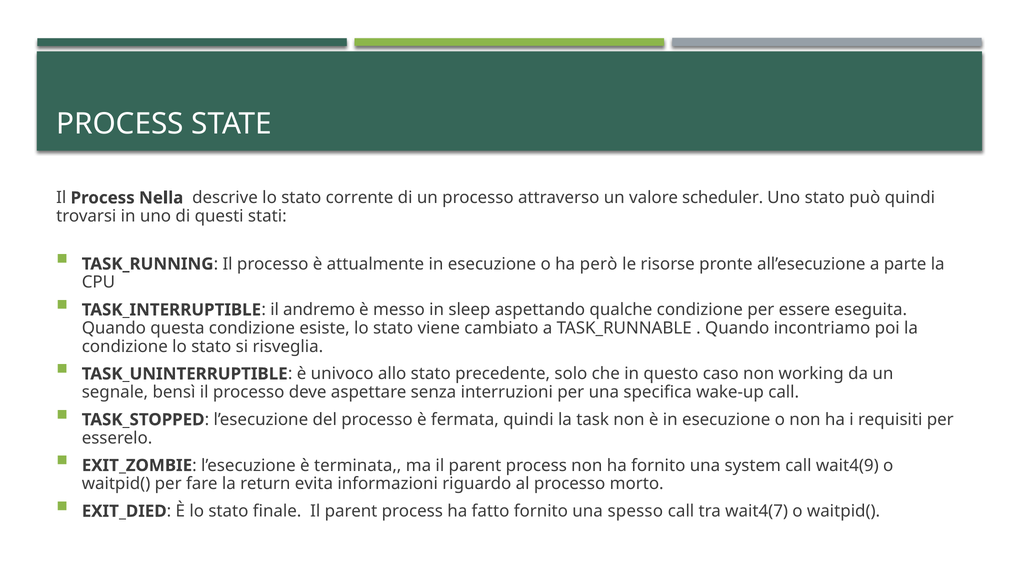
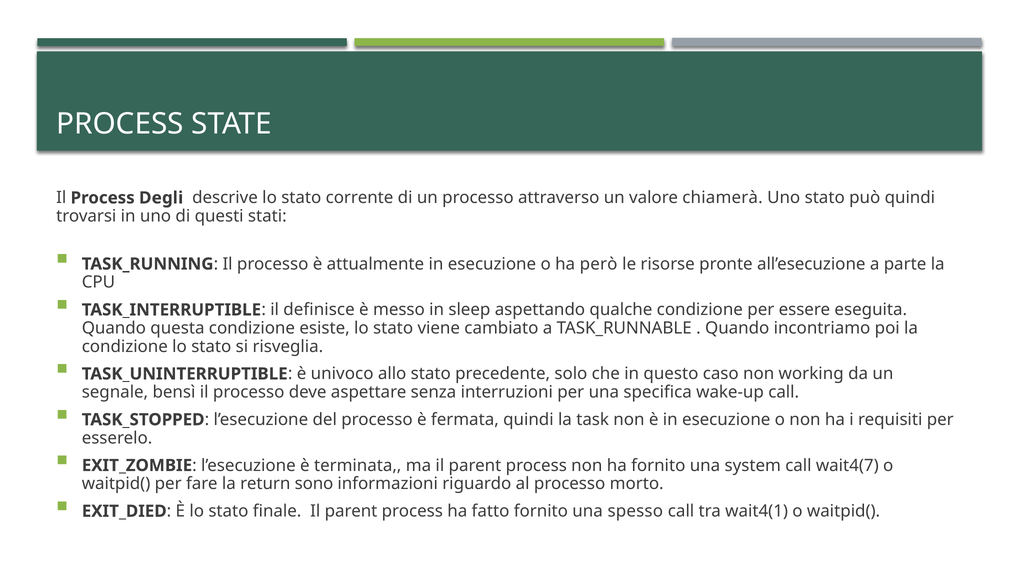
Nella: Nella -> Degli (161, 198)
scheduler: scheduler -> chiamerà (722, 198)
andremo: andremo -> definisce (319, 310)
wait4(9: wait4(9 -> wait4(7 (847, 466)
evita: evita -> sono (314, 484)
wait4(7: wait4(7 -> wait4(1 (757, 511)
